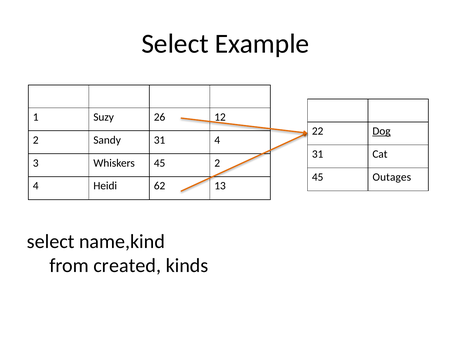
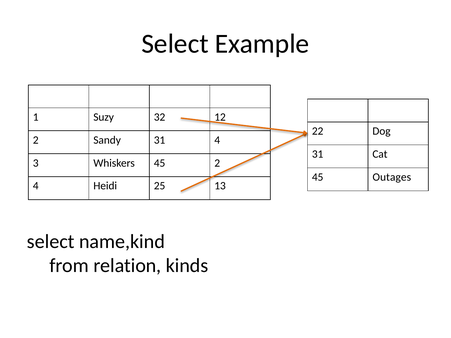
26: 26 -> 32 (160, 117)
Dog underline: present -> none (382, 131)
62: 62 -> 25 (160, 186)
created: created -> relation (127, 266)
